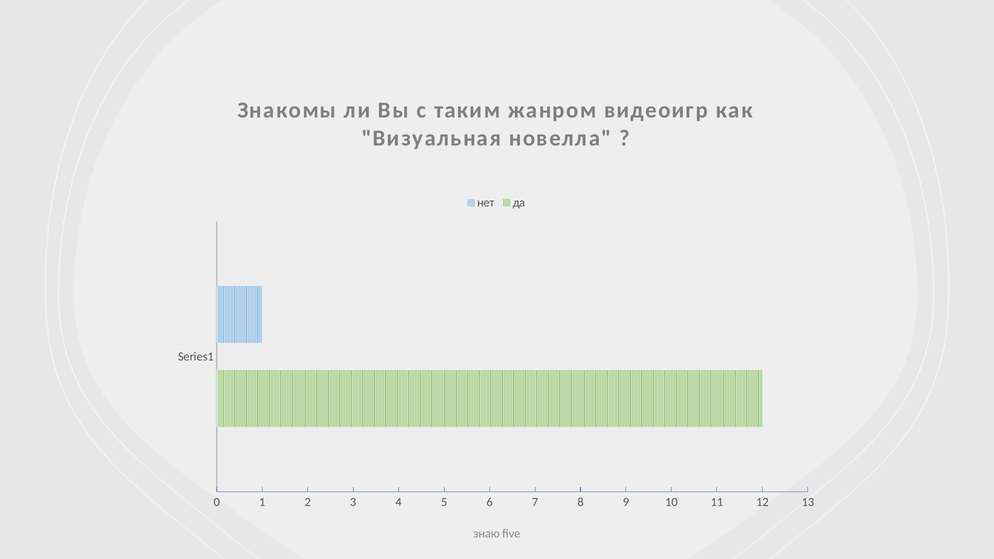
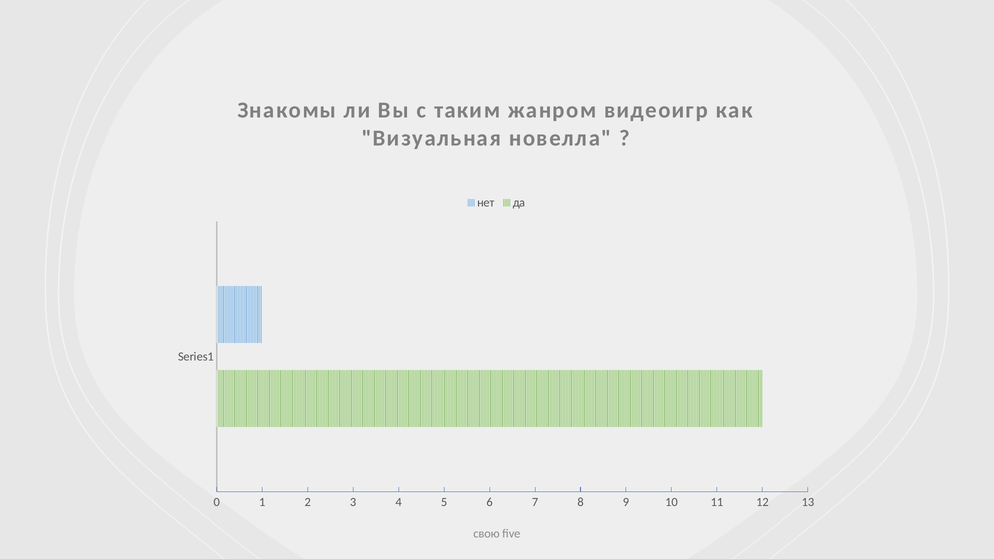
знаю: знаю -> свою (487, 534)
